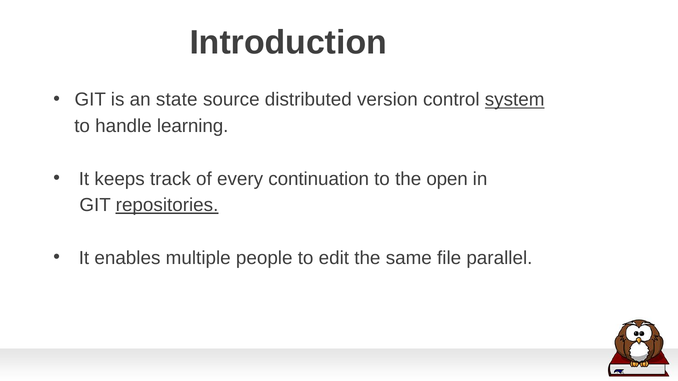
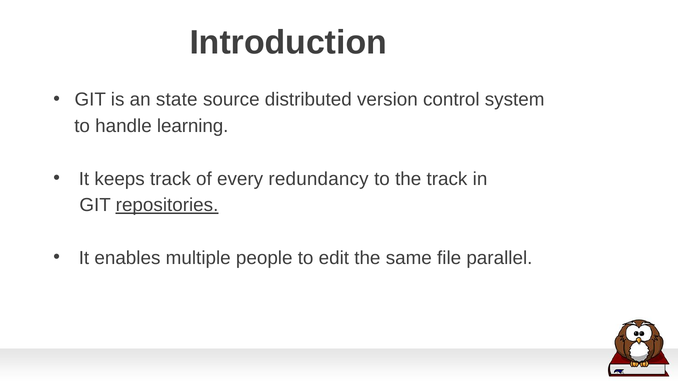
system underline: present -> none (515, 100)
continuation: continuation -> redundancy (319, 179)
the open: open -> track (447, 179)
